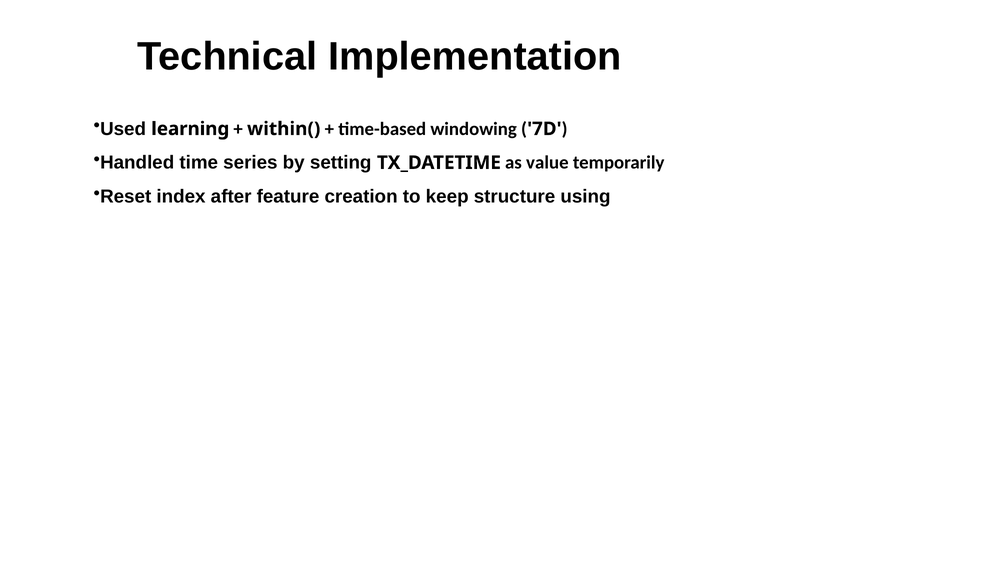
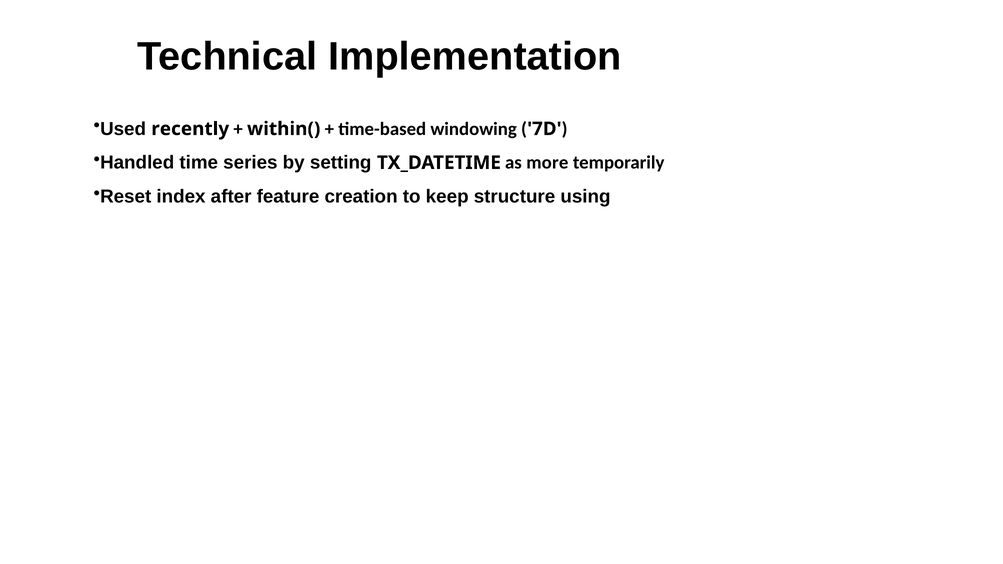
learning: learning -> recently (190, 129)
value: value -> more (547, 163)
